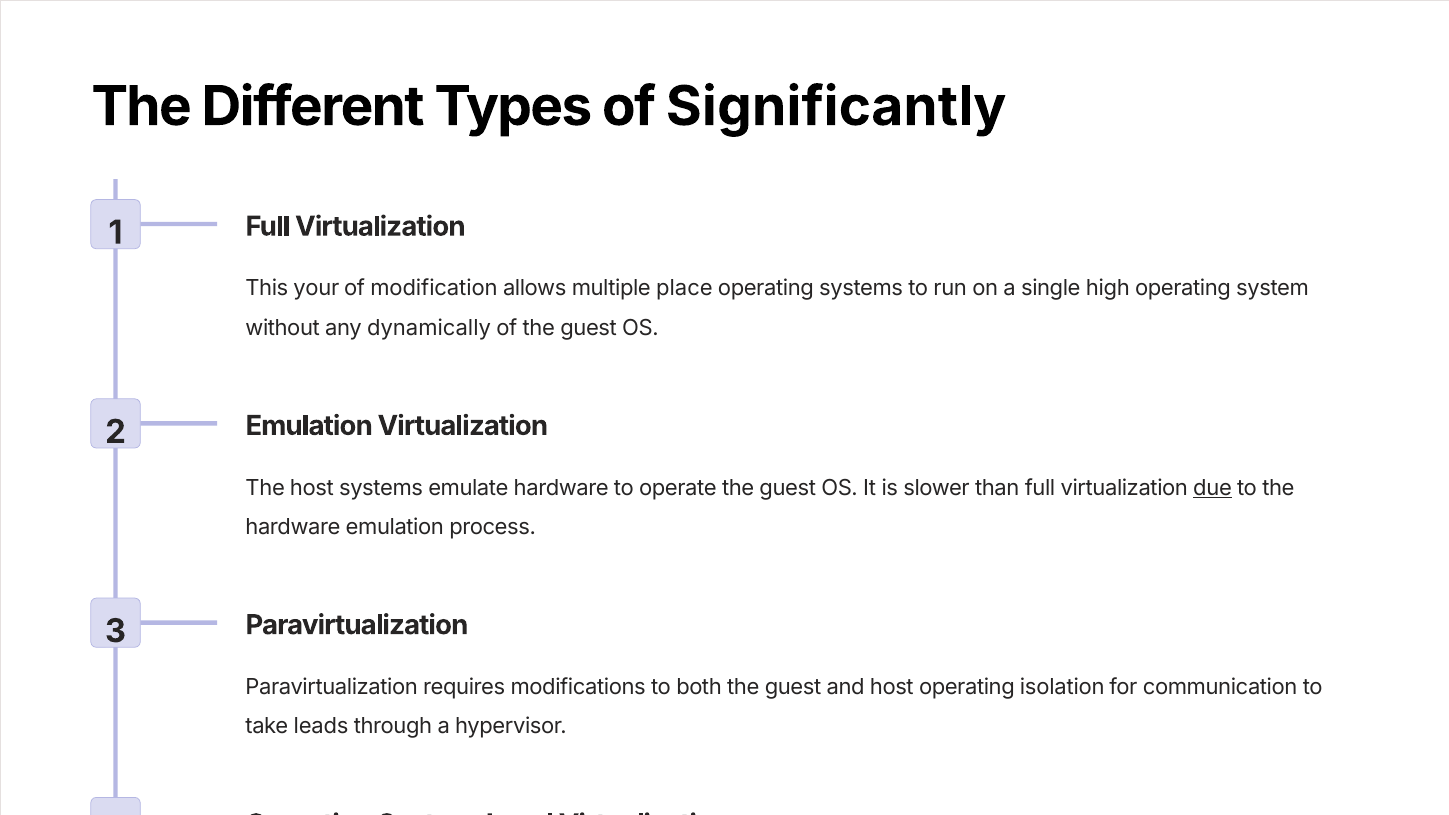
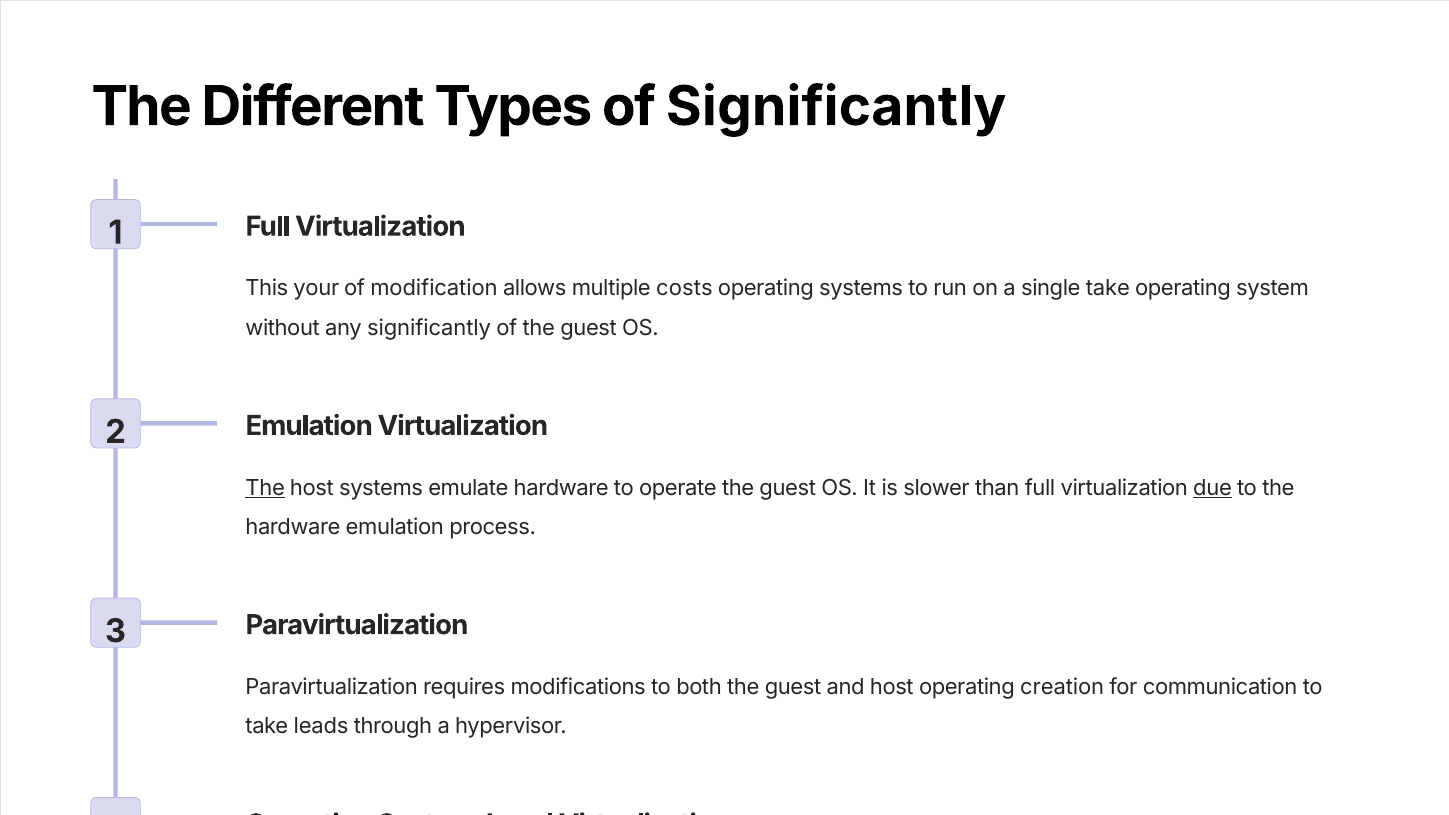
place: place -> costs (684, 289)
single high: high -> take (1108, 289)
any dynamically: dynamically -> significantly (429, 328)
The underline: none -> present (265, 488)
isolation: isolation -> creation (1062, 687)
